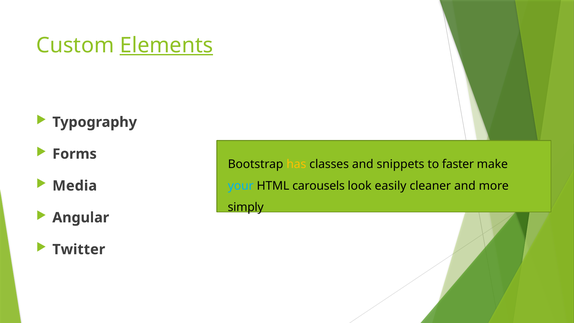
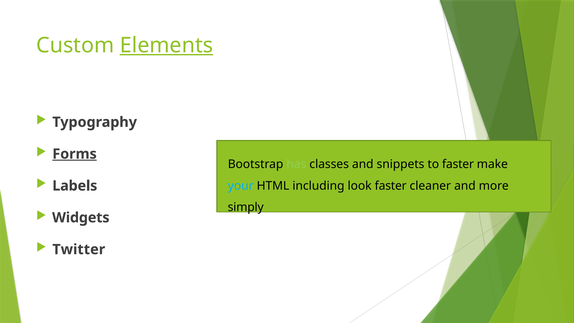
Forms underline: none -> present (75, 154)
has colour: yellow -> light green (296, 164)
Media: Media -> Labels (75, 186)
carousels: carousels -> including (318, 186)
look easily: easily -> faster (391, 186)
Angular: Angular -> Widgets (81, 218)
